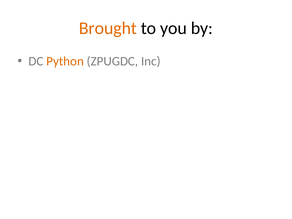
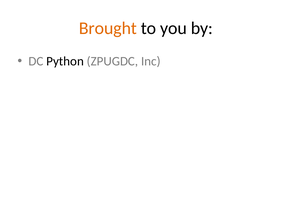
Python colour: orange -> black (65, 61)
